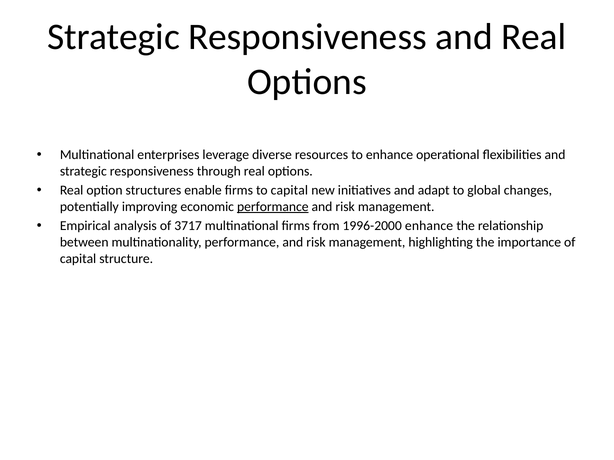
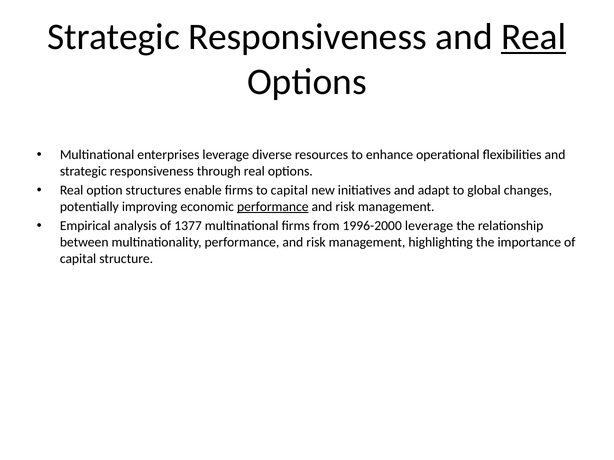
Real underline: none -> present (534, 37)
3717: 3717 -> 1377 (188, 226)
1996-2000 enhance: enhance -> leverage (429, 226)
